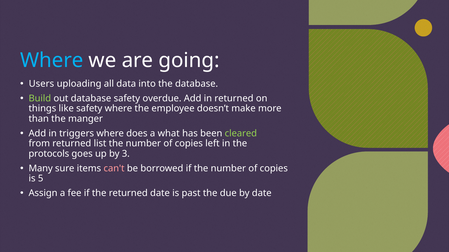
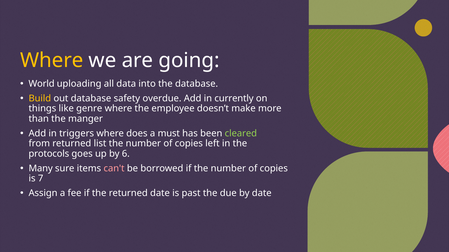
Where colour: light blue -> yellow (52, 60)
Users: Users -> World (42, 84)
Build colour: light green -> yellow (40, 99)
in returned: returned -> currently (234, 99)
like safety: safety -> genre (89, 109)
what: what -> must (169, 134)
3: 3 -> 6 (126, 154)
5: 5 -> 7 (41, 179)
